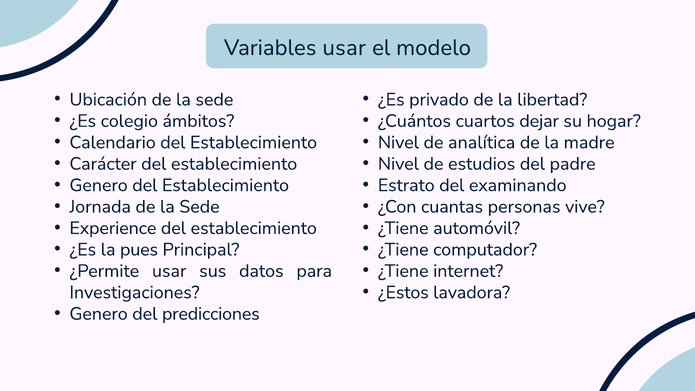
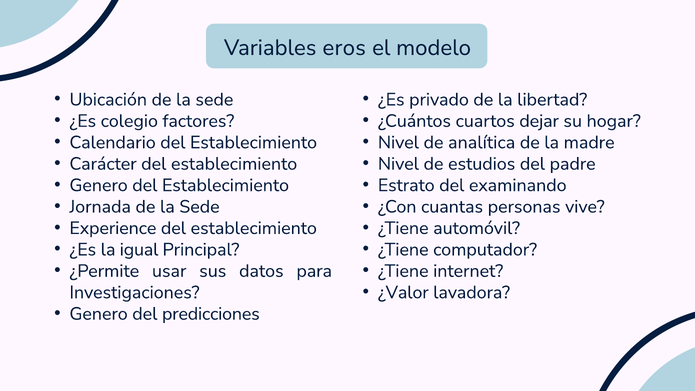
Variables usar: usar -> eros (344, 48)
ámbitos: ámbitos -> factores (198, 121)
pues: pues -> igual (139, 249)
¿Estos: ¿Estos -> ¿Valor (403, 292)
